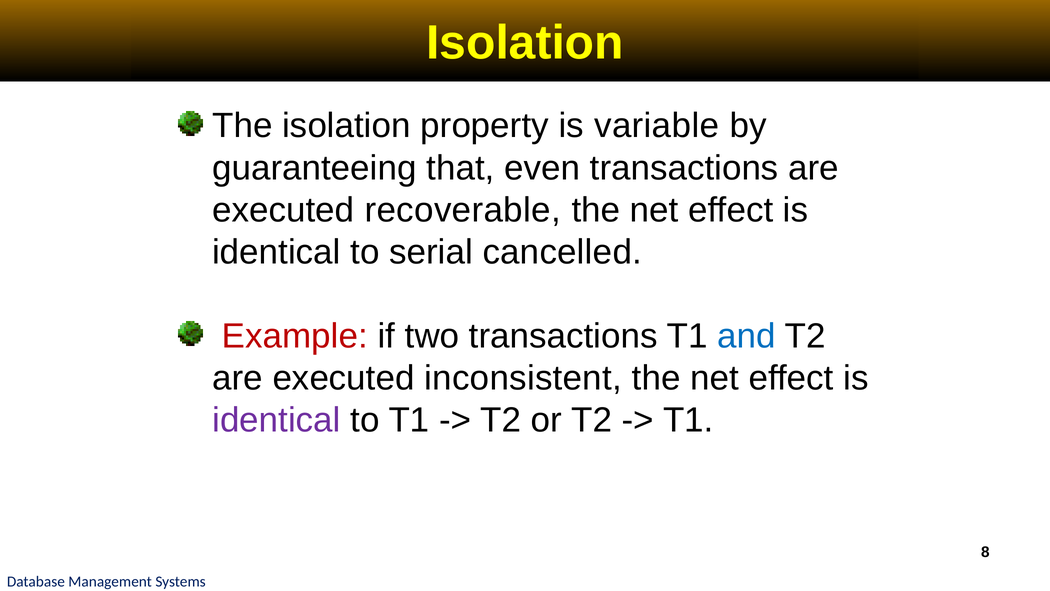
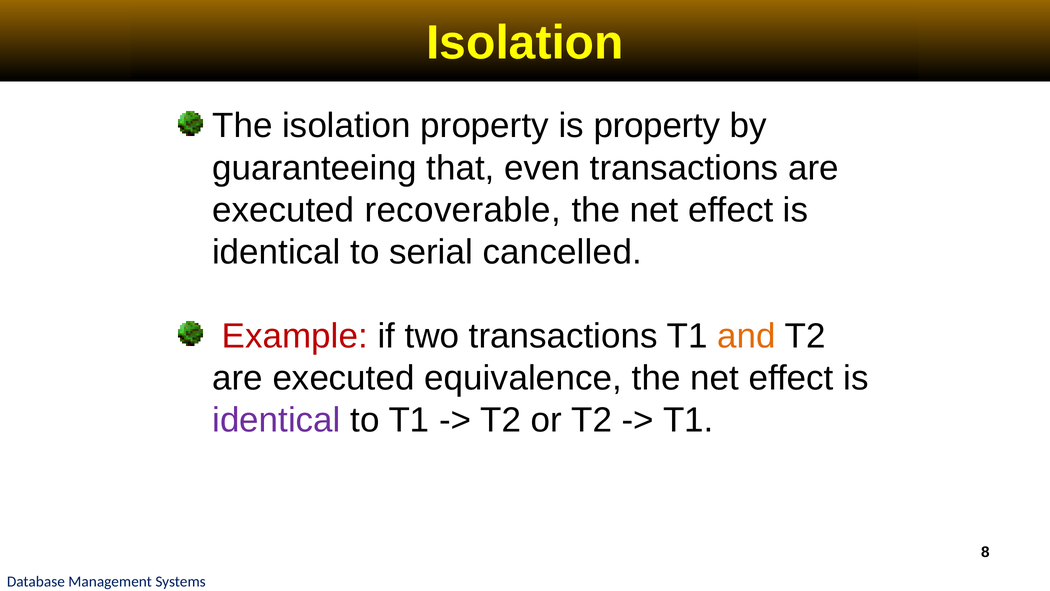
is variable: variable -> property (657, 126)
and colour: blue -> orange (747, 336)
inconsistent: inconsistent -> equivalence (523, 378)
